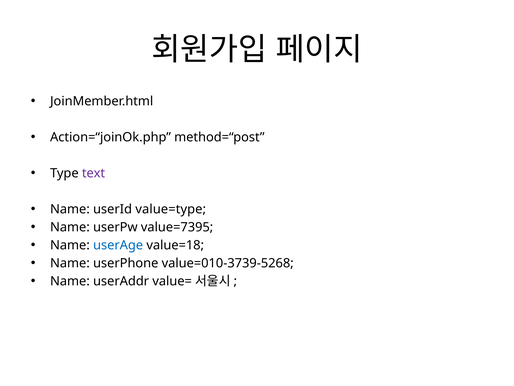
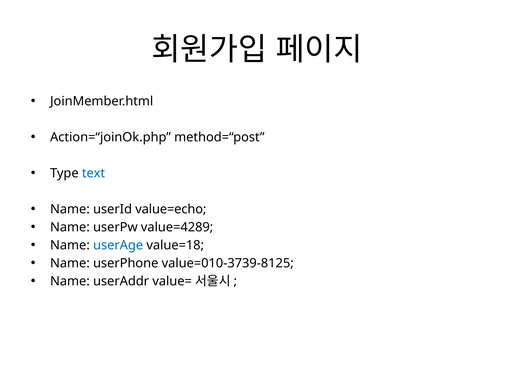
text colour: purple -> blue (94, 173)
value=type: value=type -> value=echo (171, 209)
value=7395: value=7395 -> value=4289 (177, 227)
value=010-3739-5268: value=010-3739-5268 -> value=010-3739-8125 (228, 263)
